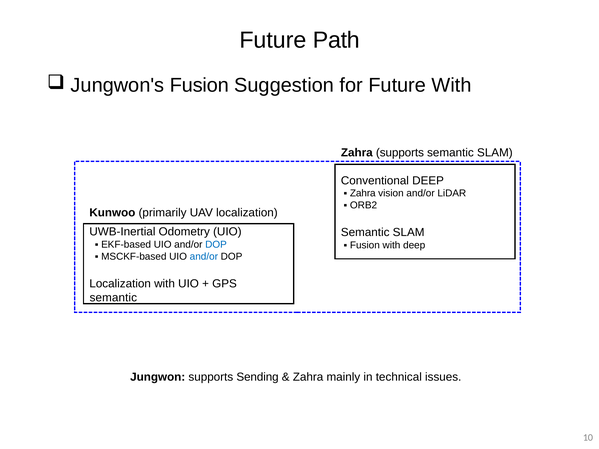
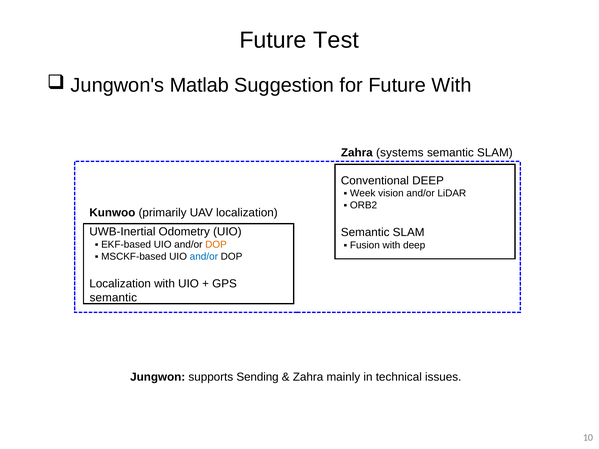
Path: Path -> Test (336, 40)
Jungwon's Fusion: Fusion -> Matlab (199, 85)
Zahra supports: supports -> systems (400, 153)
Zahra: Zahra -> Week (363, 193)
DOP colour: blue -> orange (216, 245)
